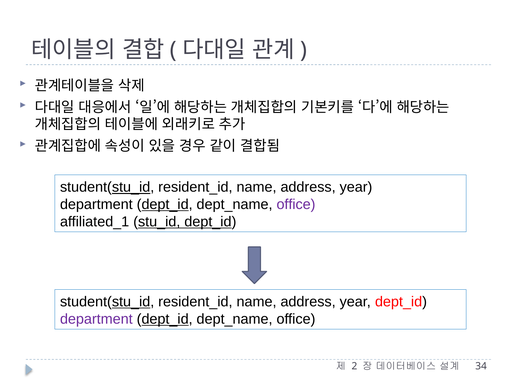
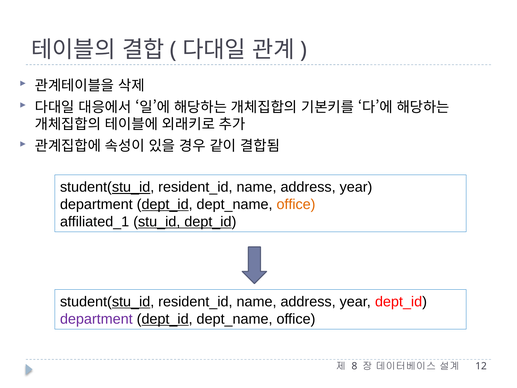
office colour: purple -> orange (296, 204)
2: 2 -> 8 (354, 366)
34: 34 -> 12 (481, 366)
